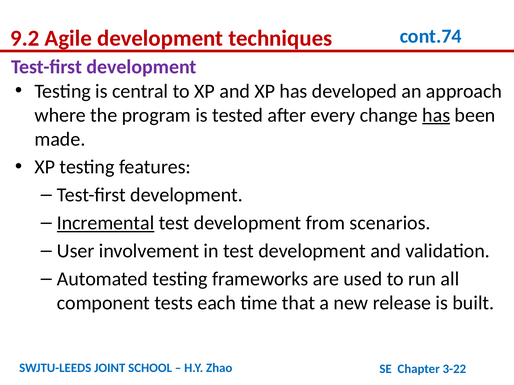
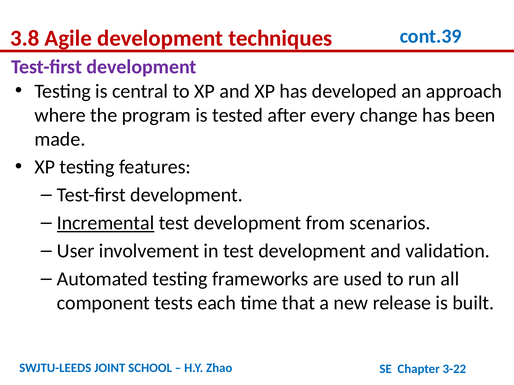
9.2: 9.2 -> 3.8 (25, 38)
cont.74: cont.74 -> cont.39 (431, 36)
has underline: present -> none (436, 115)
